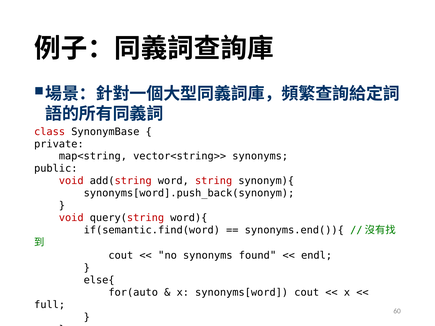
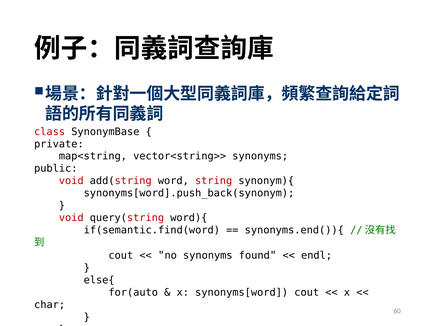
full: full -> char (50, 305)
